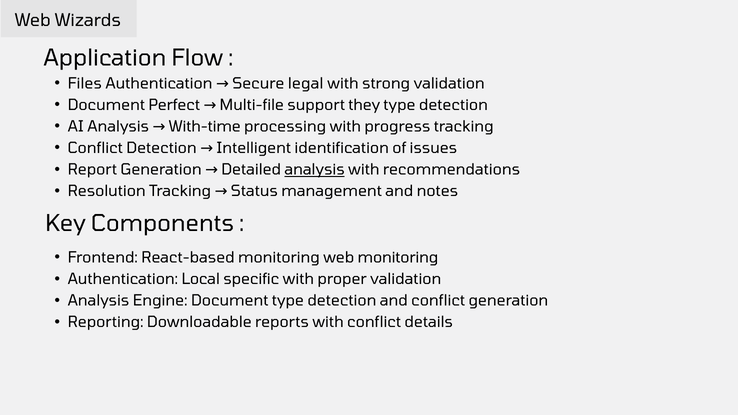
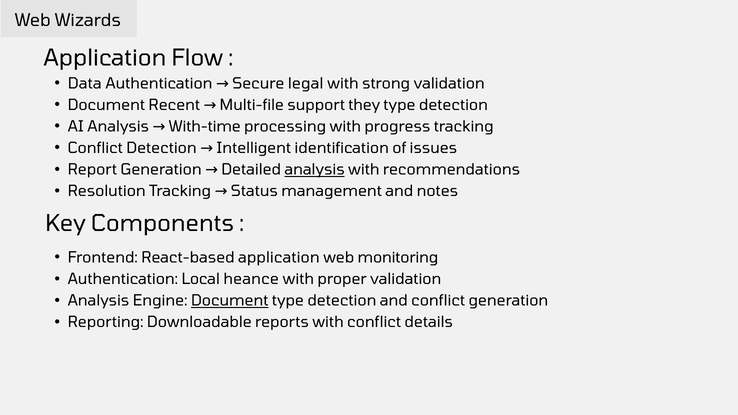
Files: Files -> Data (85, 84)
Perfect: Perfect -> Recent (174, 105)
React-based monitoring: monitoring -> application (279, 258)
specific: specific -> heance (251, 279)
Document underline: none -> present (230, 301)
